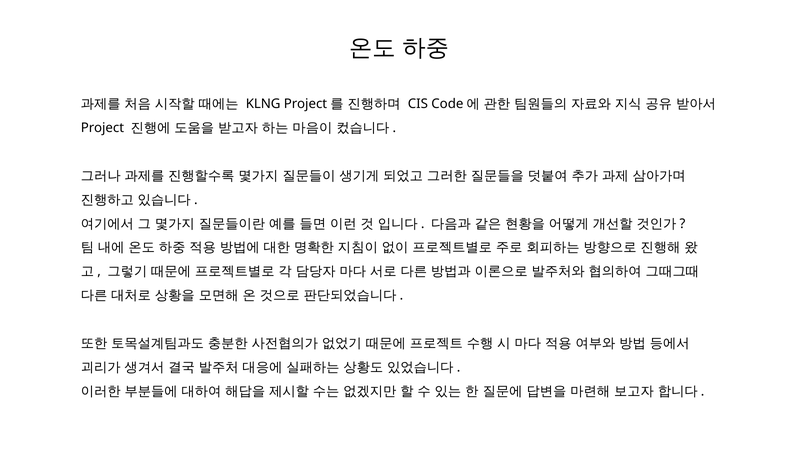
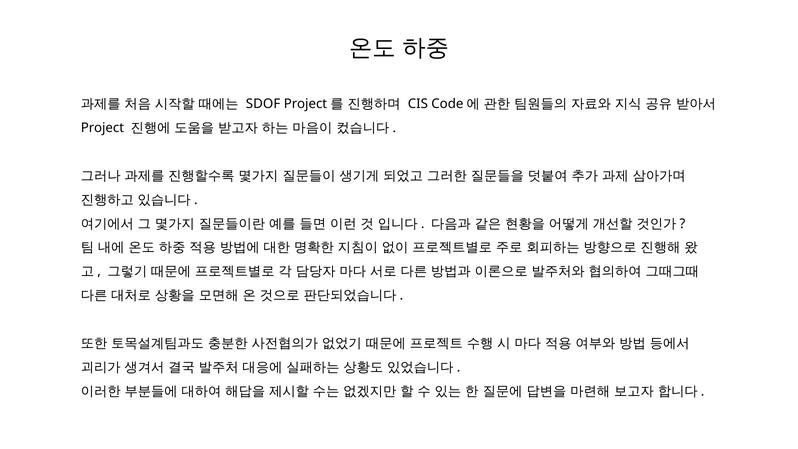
KLNG: KLNG -> SDOF (263, 104)
